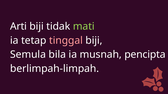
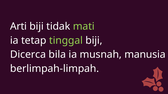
tinggal colour: pink -> light green (66, 41)
Semula: Semula -> Dicerca (28, 55)
pencipta: pencipta -> manusia (145, 55)
